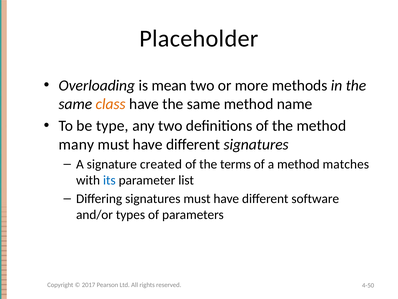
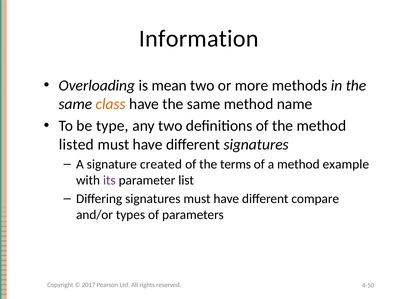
Placeholder: Placeholder -> Information (199, 39)
many: many -> listed (76, 144)
matches: matches -> example (346, 164)
its colour: blue -> purple (109, 180)
software: software -> compare (315, 198)
